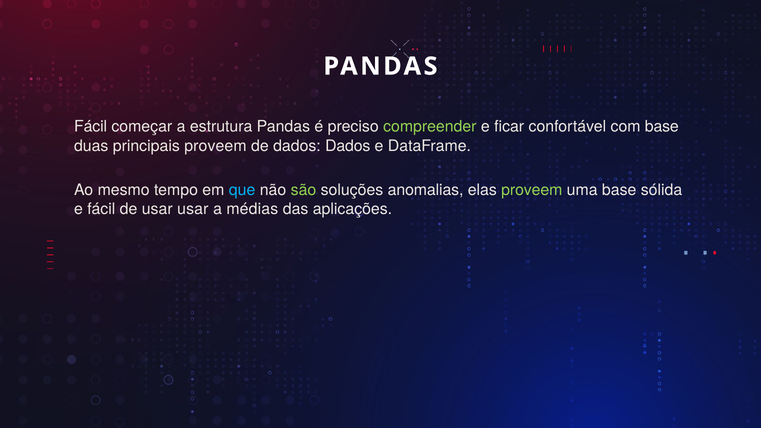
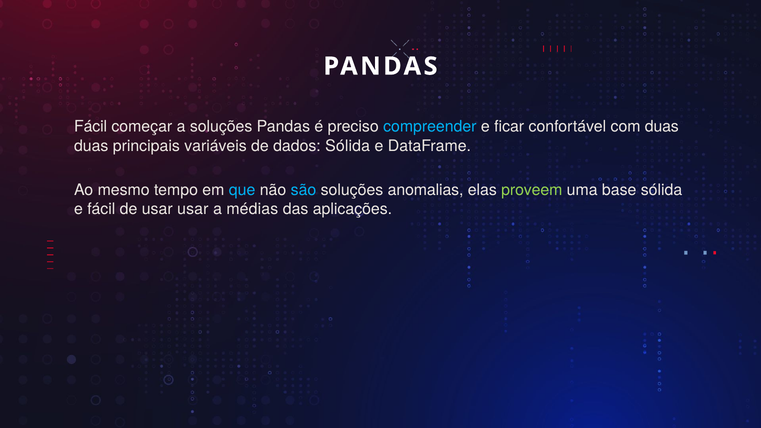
a estrutura: estrutura -> soluções (221, 127)
compreender colour: light green -> light blue (430, 127)
com base: base -> duas (662, 127)
principais proveem: proveem -> variáveis (216, 146)
dados Dados: Dados -> Sólida (348, 146)
são colour: light green -> light blue (303, 190)
